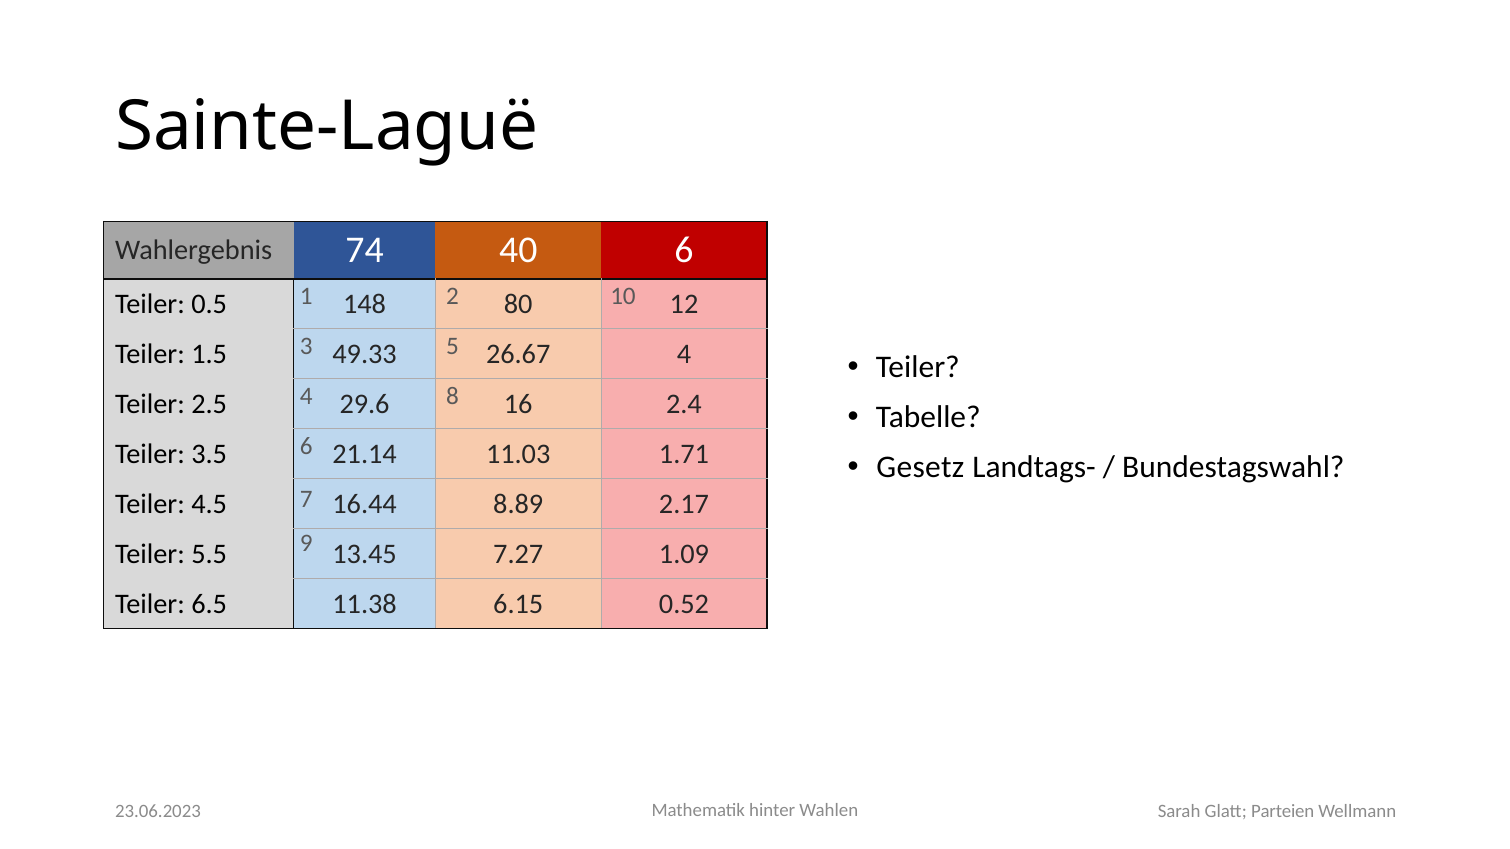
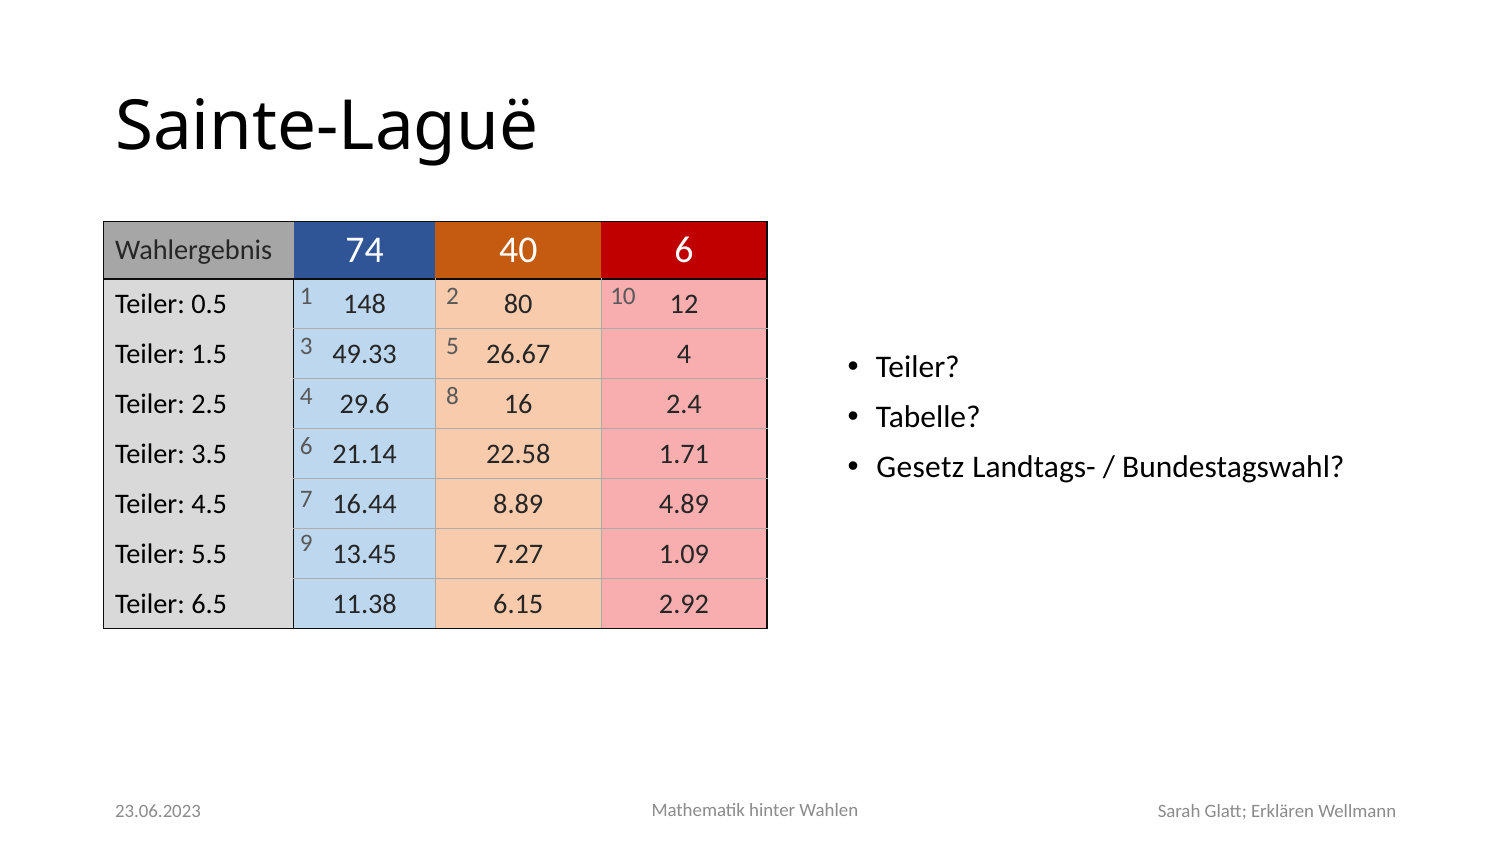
11.03: 11.03 -> 22.58 (518, 455)
2.17: 2.17 -> 4.89 (684, 504)
0.52: 0.52 -> 2.92 (684, 604)
Parteien: Parteien -> Erklären (1283, 812)
